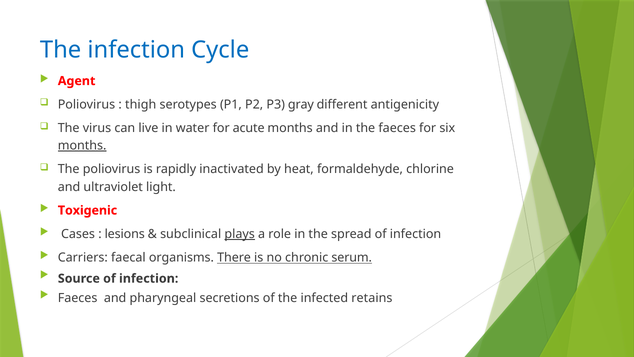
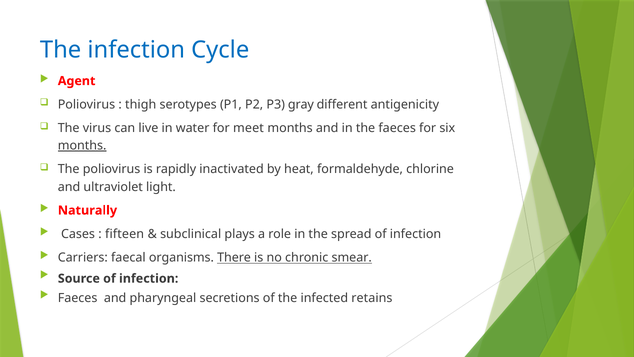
acute: acute -> meet (249, 128)
Toxigenic: Toxigenic -> Naturally (87, 210)
lesions: lesions -> fifteen (125, 234)
plays underline: present -> none (240, 234)
serum: serum -> smear (352, 257)
